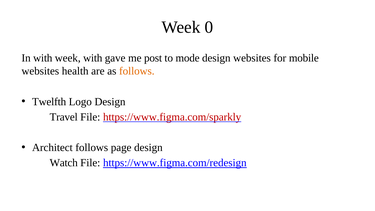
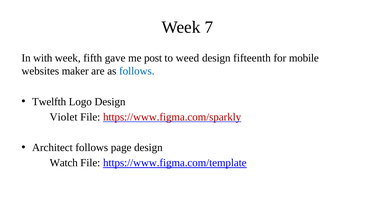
0: 0 -> 7 (209, 27)
week with: with -> fifth (93, 58)
mode: mode -> weed (187, 58)
design websites: websites -> fifteenth (252, 58)
health: health -> maker (75, 71)
follows colour: orange -> blue (137, 71)
Travel: Travel -> Violet (64, 117)
https://www.figma.com/redesign: https://www.figma.com/redesign -> https://www.figma.com/template (175, 163)
